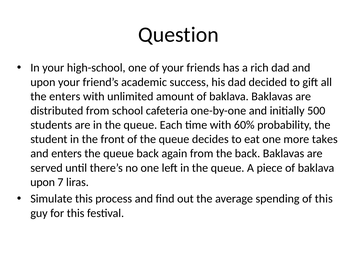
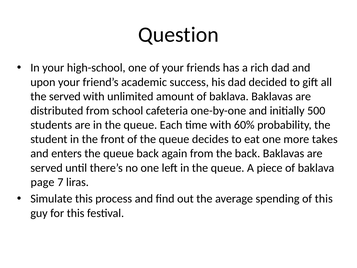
the enters: enters -> served (65, 96)
upon: upon -> page (42, 182)
